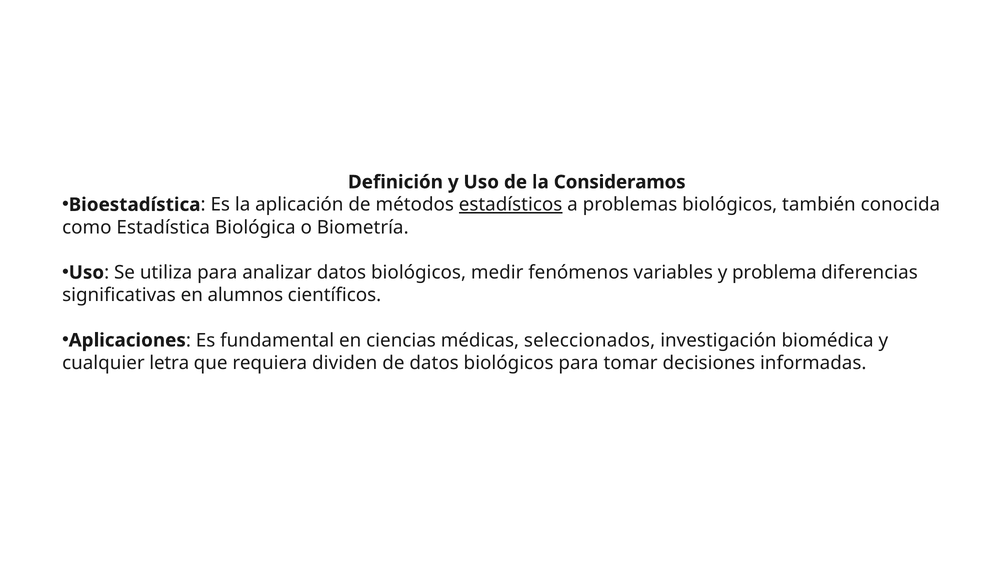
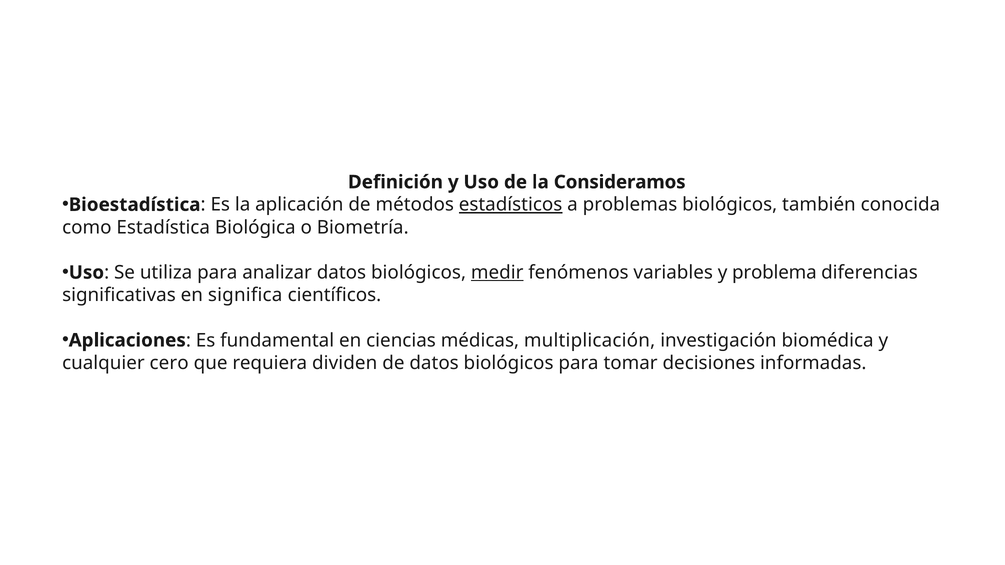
medir underline: none -> present (497, 273)
alumnos: alumnos -> significa (245, 295)
seleccionados: seleccionados -> multiplicación (590, 340)
letra: letra -> cero (169, 363)
